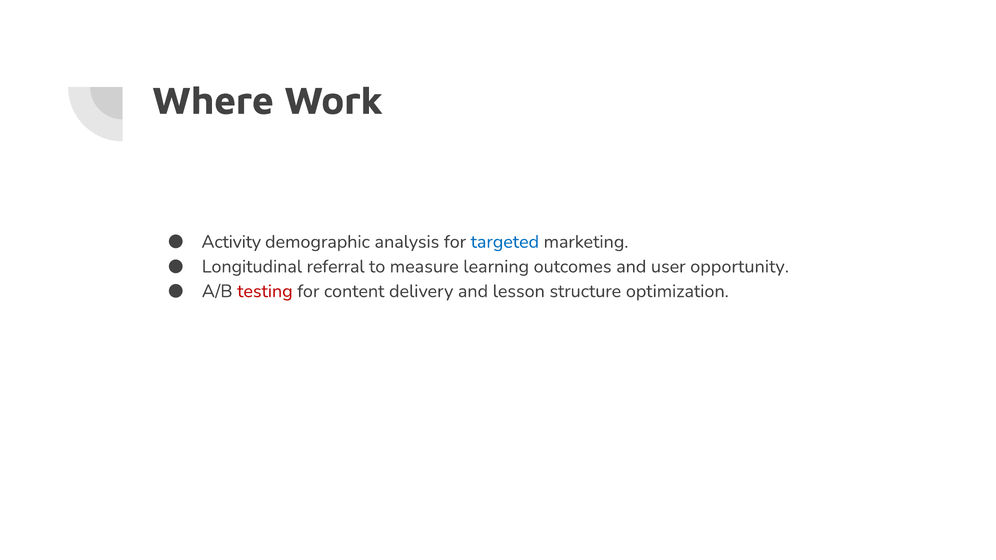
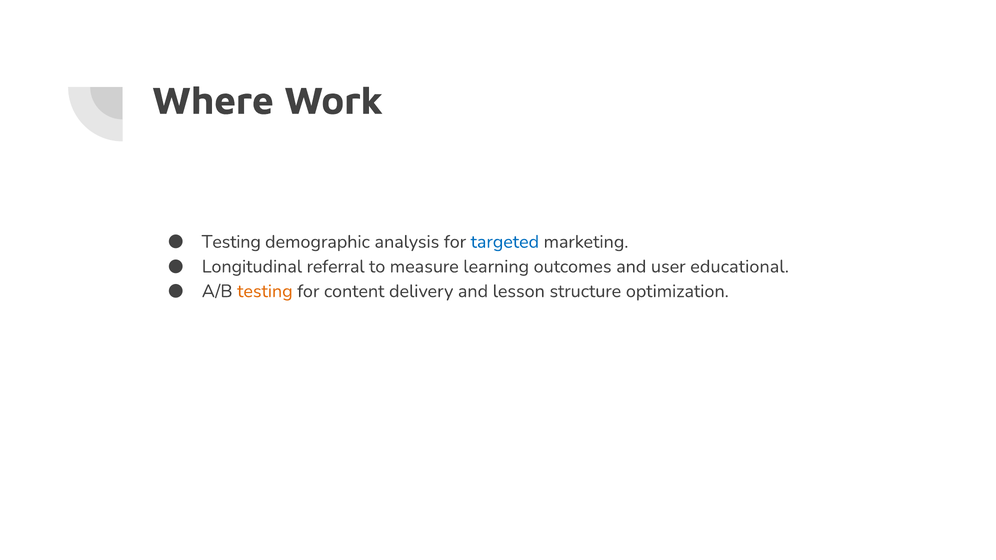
Activity: Activity -> Testing (231, 242)
opportunity: opportunity -> educational (740, 267)
testing colour: red -> orange (265, 291)
